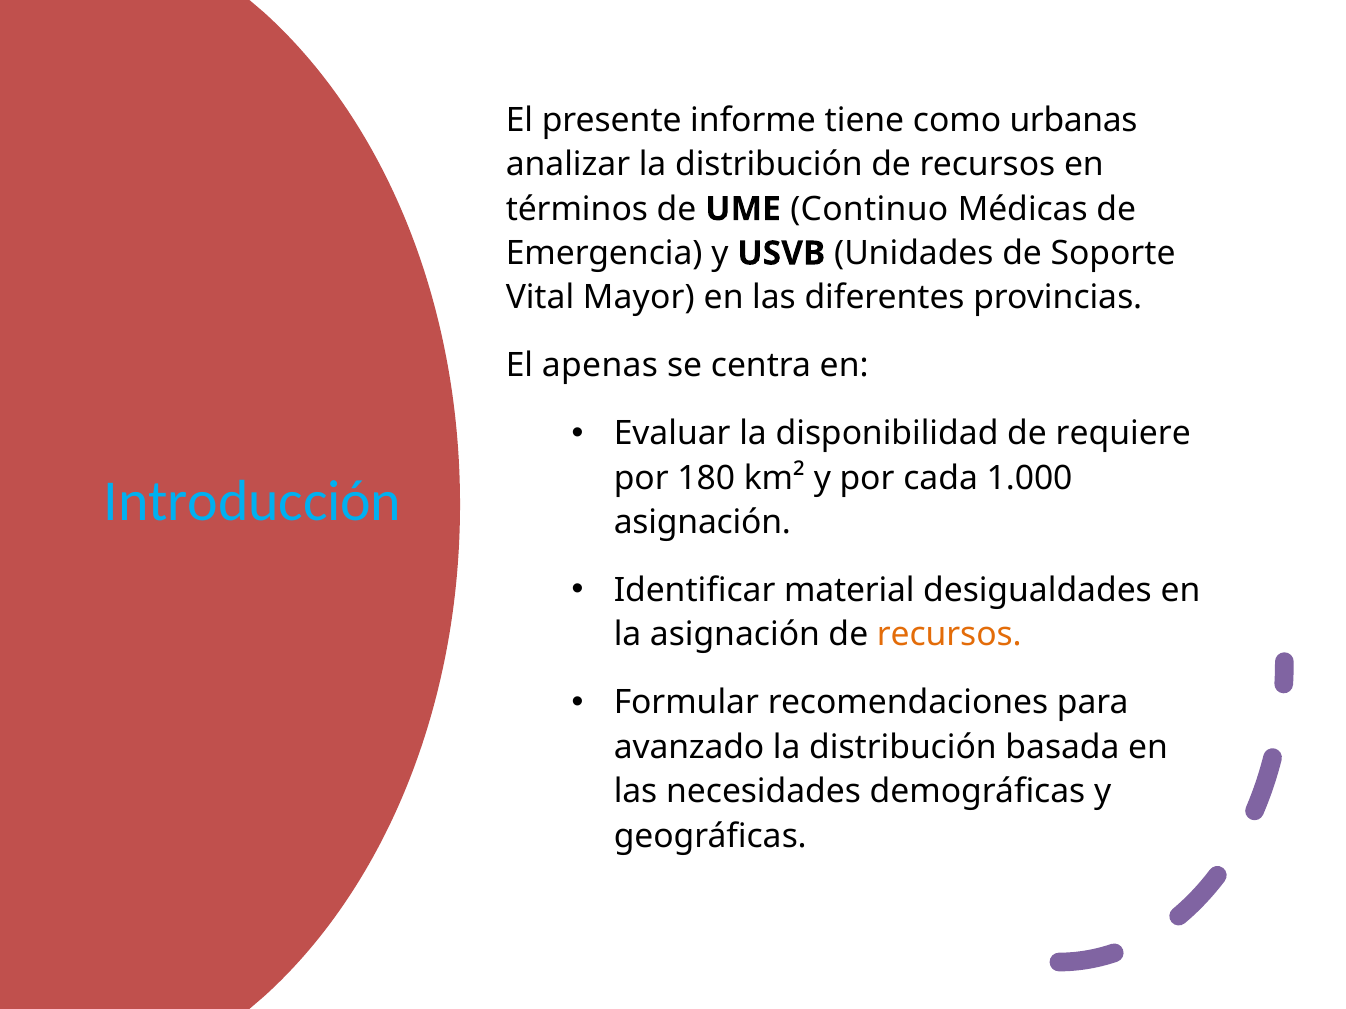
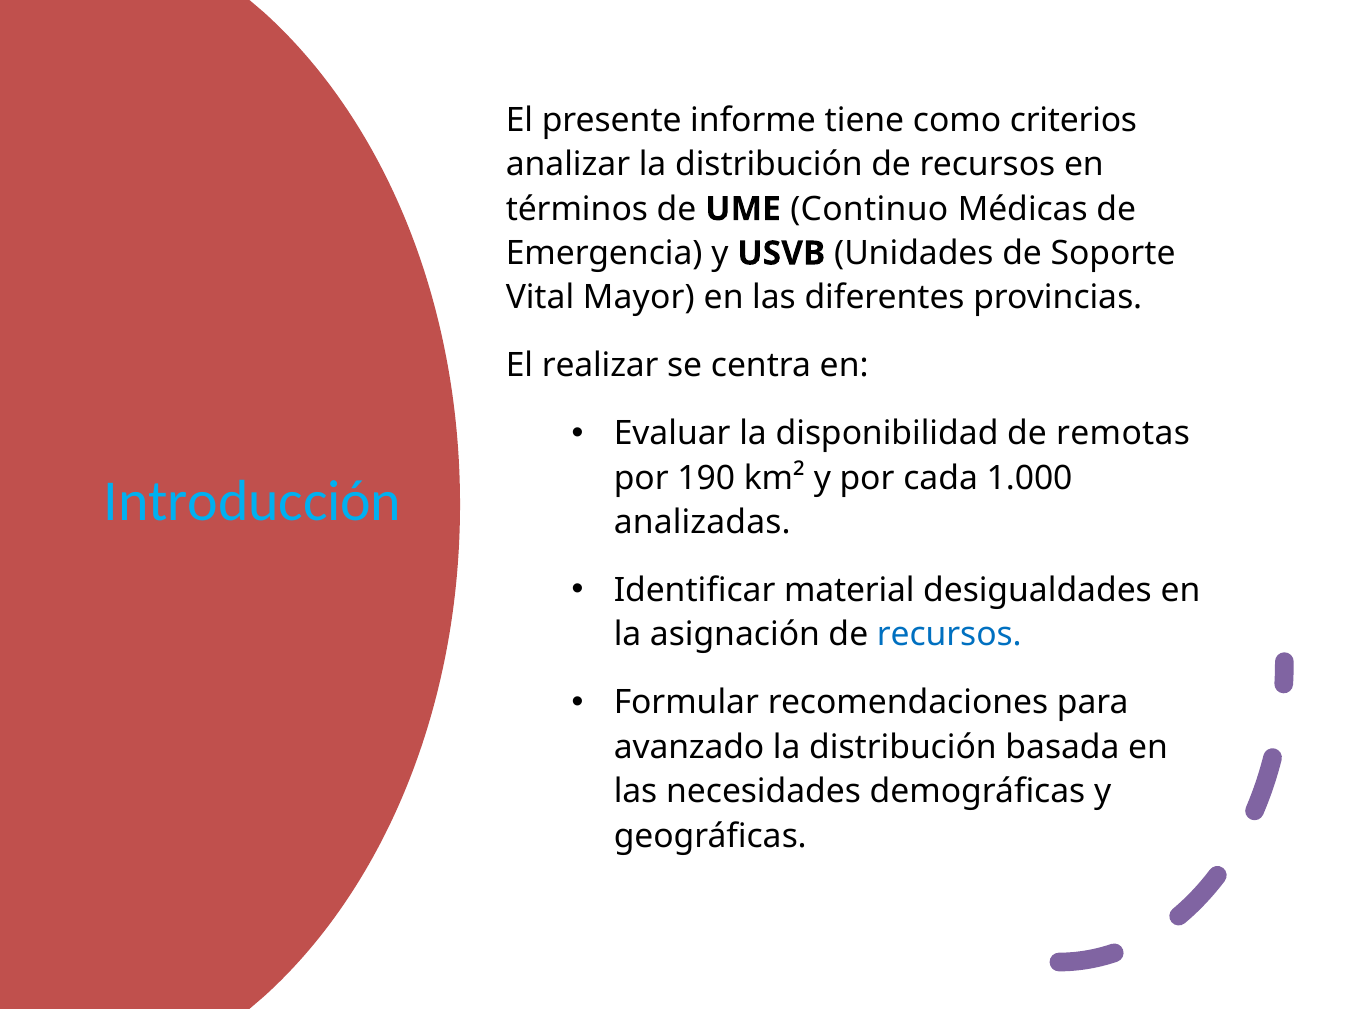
urbanas: urbanas -> criterios (1073, 120)
apenas: apenas -> realizar (600, 366)
requiere: requiere -> remotas (1123, 434)
180: 180 -> 190 (706, 478)
asignación: asignación -> analizadas (702, 523)
recursos colour: orange -> blue (949, 635)
